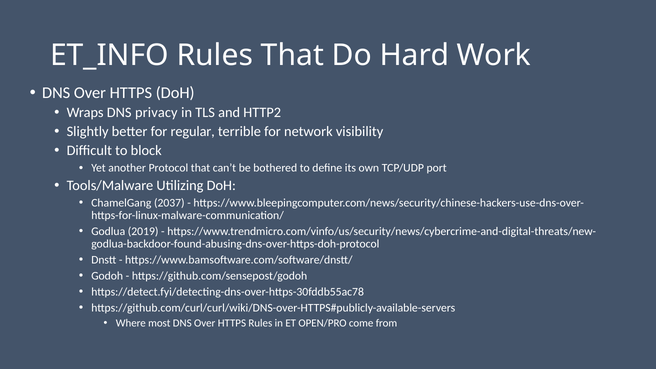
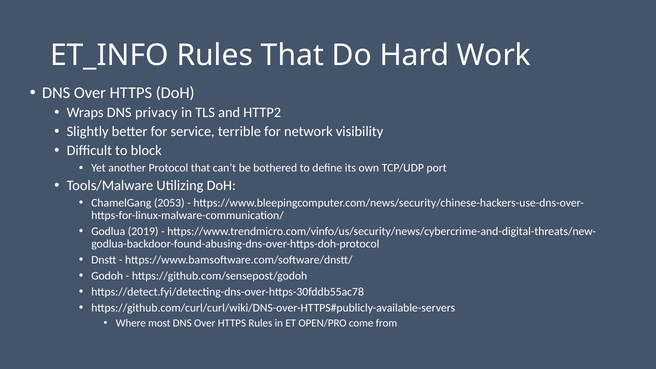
regular: regular -> service (193, 132)
2037: 2037 -> 2053 (169, 203)
